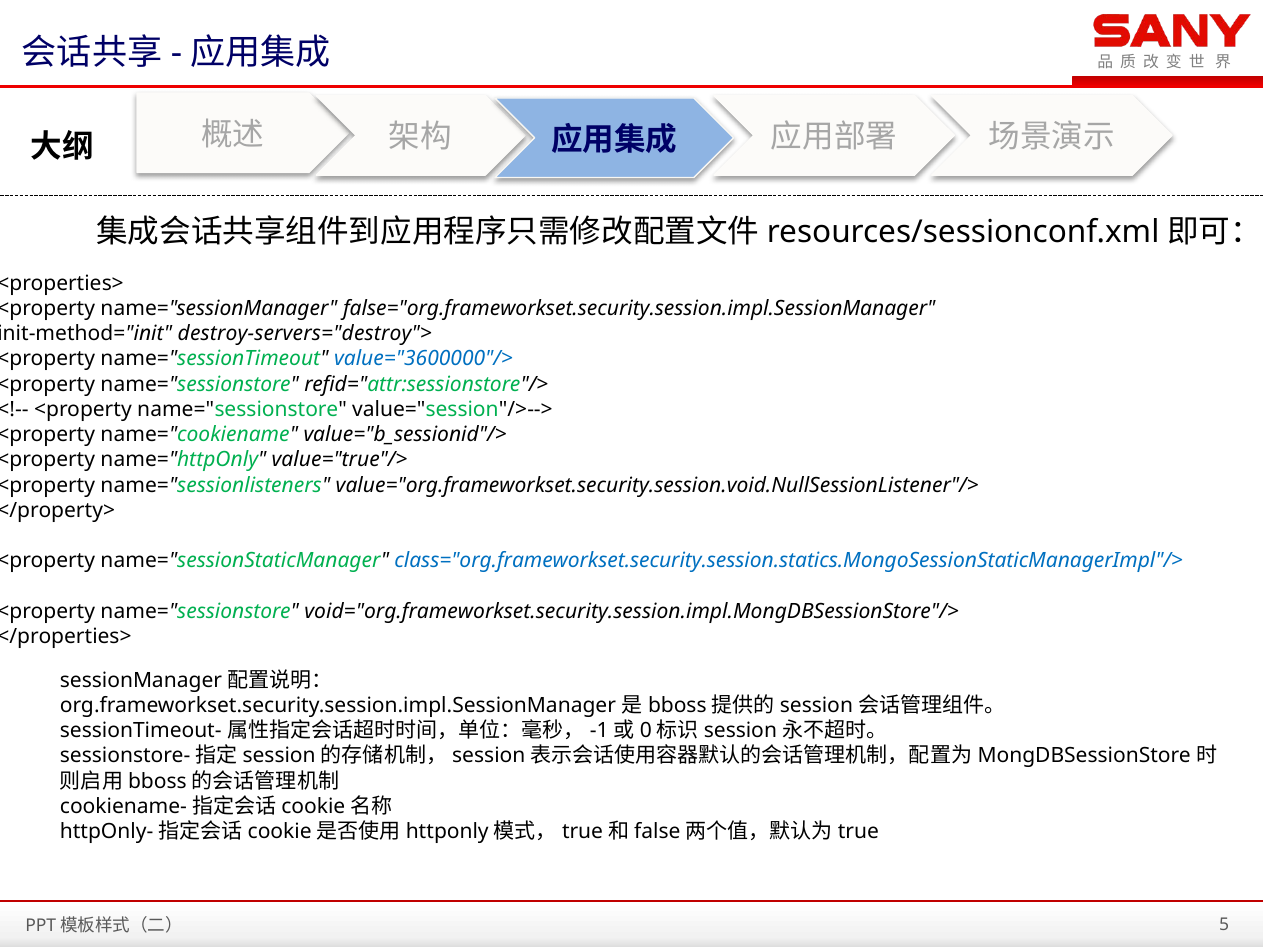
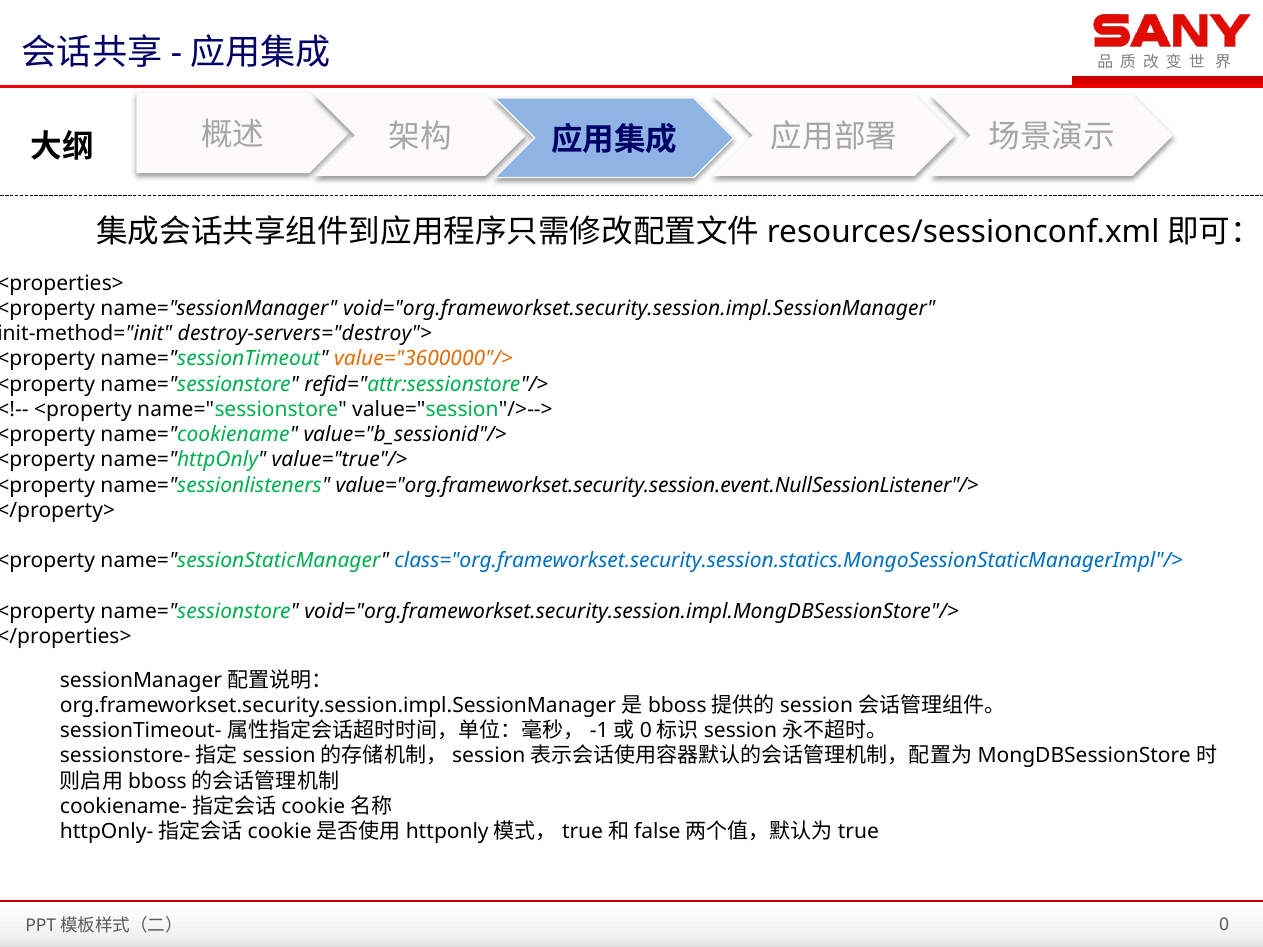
false="org.frameworkset.security.session.impl.SessionManager: false="org.frameworkset.security.session.impl.SessionManager -> void="org.frameworkset.security.session.impl.SessionManager (639, 308)
value="3600000"/> colour: blue -> orange (423, 359)
value="org.frameworkset.security.session.void.NullSessionListener"/>: value="org.frameworkset.security.session.void.NullSessionListener"/> -> value="org.frameworkset.security.session.event.NullSessionListener"/> (657, 485)
5: 5 -> 0 (1224, 925)
